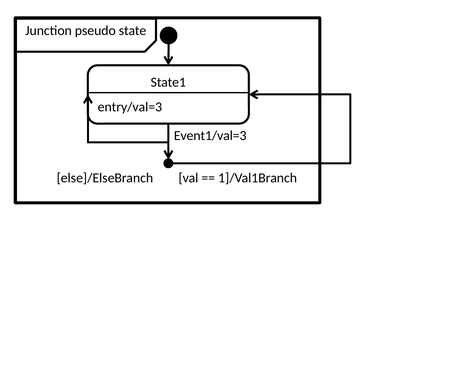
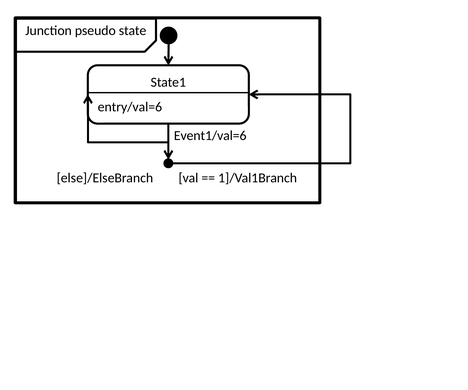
entry/val=3: entry/val=3 -> entry/val=6 (130, 107)
Event1/val=3: Event1/val=3 -> Event1/val=6 (210, 136)
